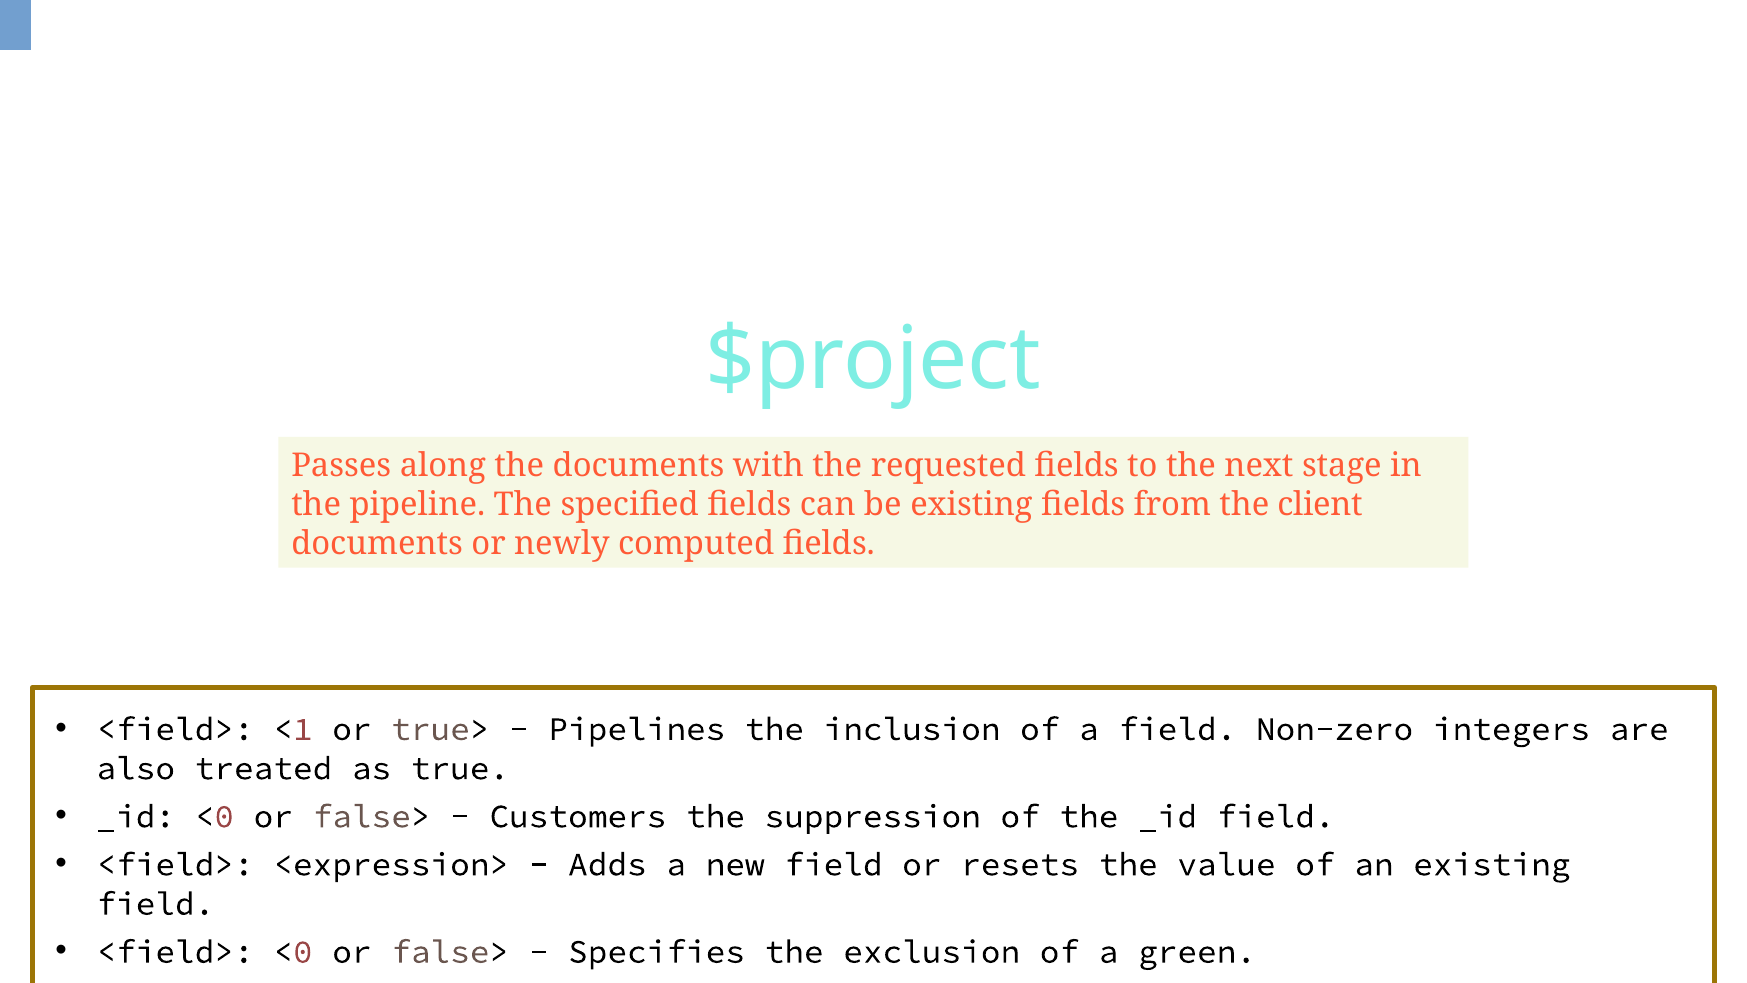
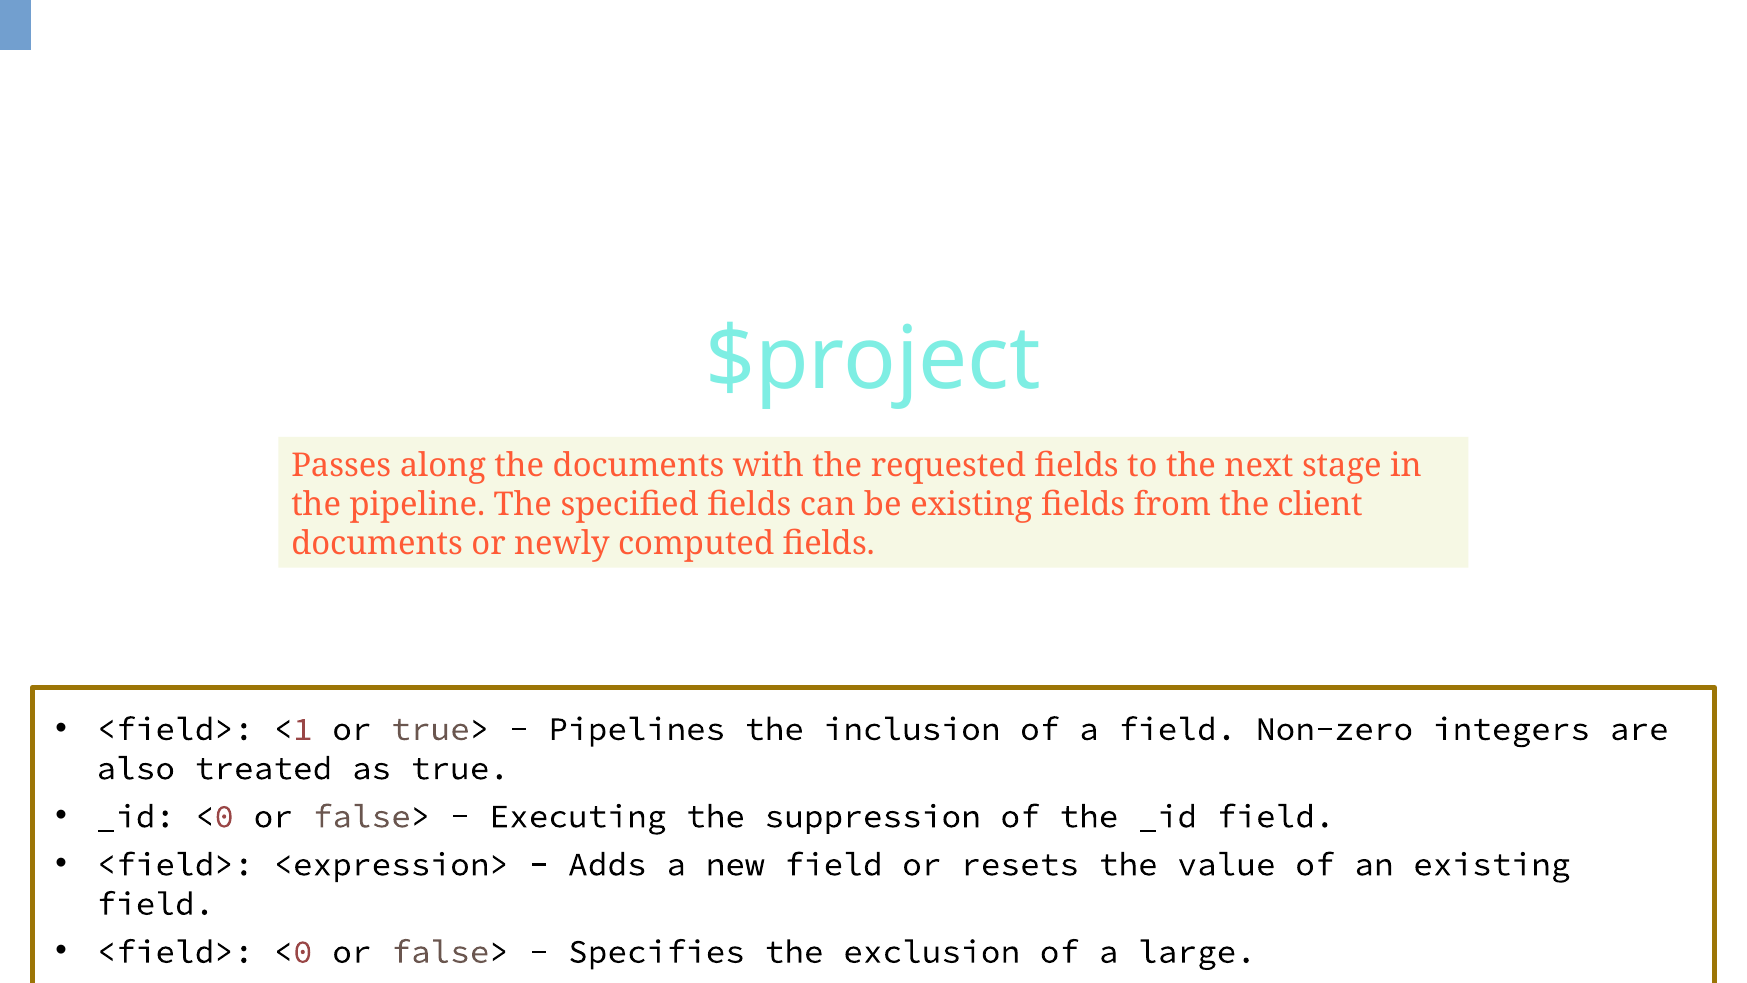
Customers: Customers -> Executing (578, 816)
green: green -> large (1197, 952)
